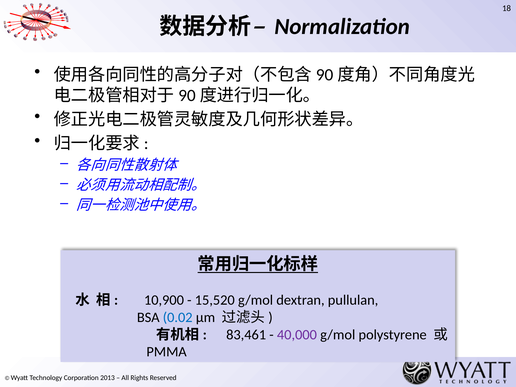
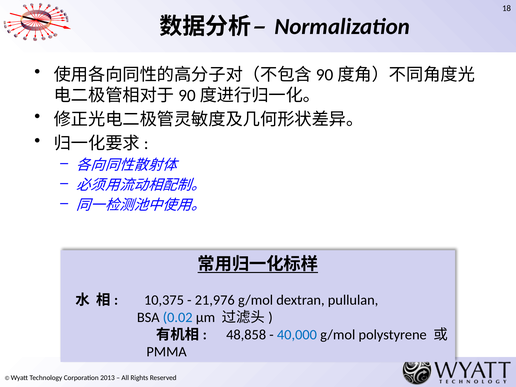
10,900: 10,900 -> 10,375 (164, 300)
15,520: 15,520 -> 21,976 (215, 300)
83,461: 83,461 -> 48,858 (246, 335)
40,000 colour: purple -> blue (297, 335)
